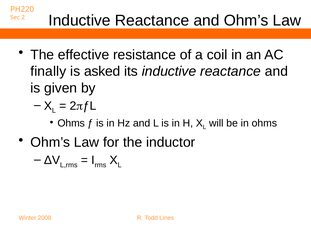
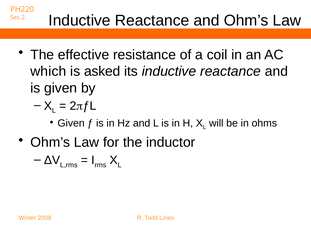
finally: finally -> which (48, 71)
Ohms: Ohms -> Given (71, 123)
